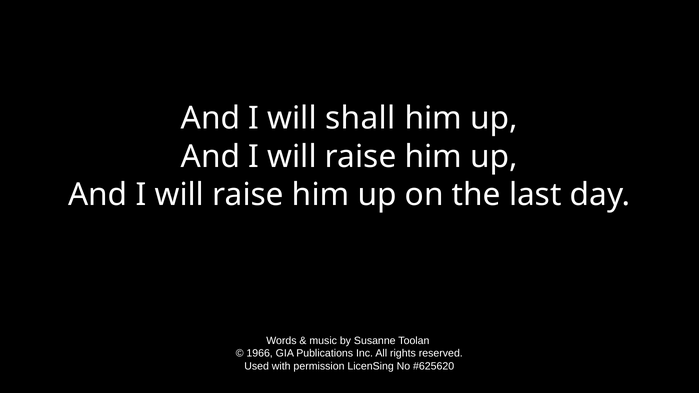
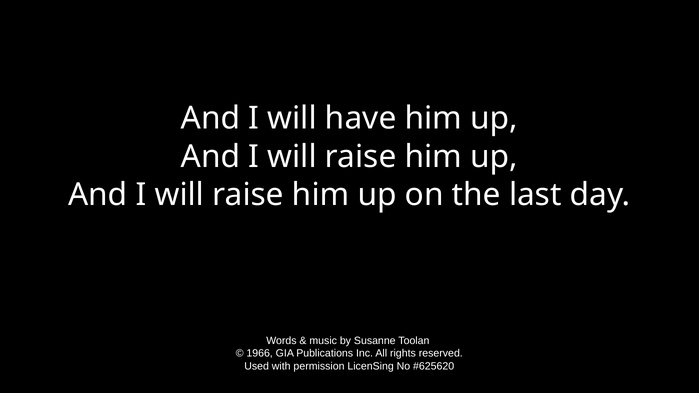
shall: shall -> have (361, 119)
